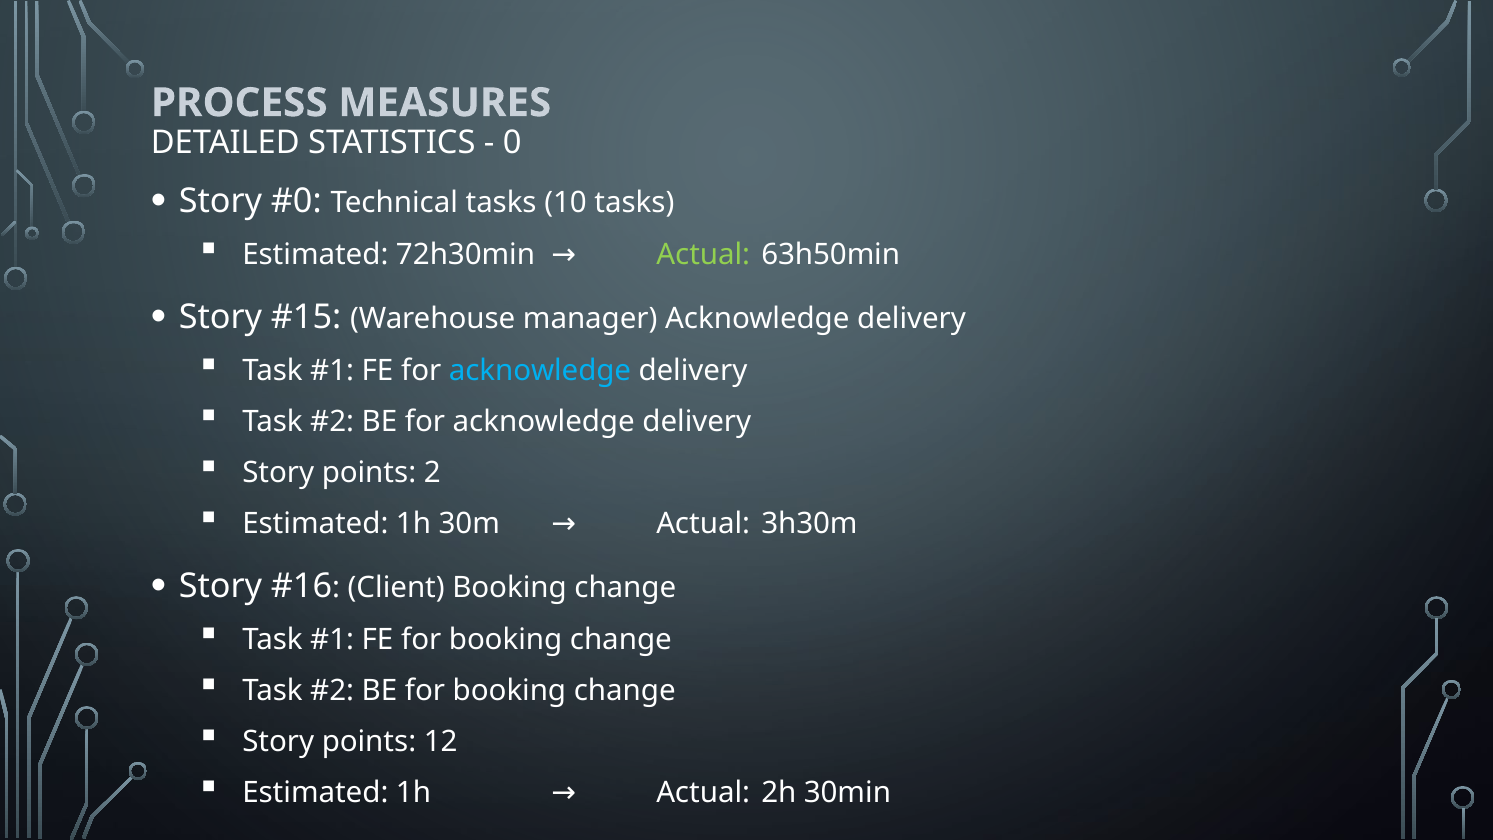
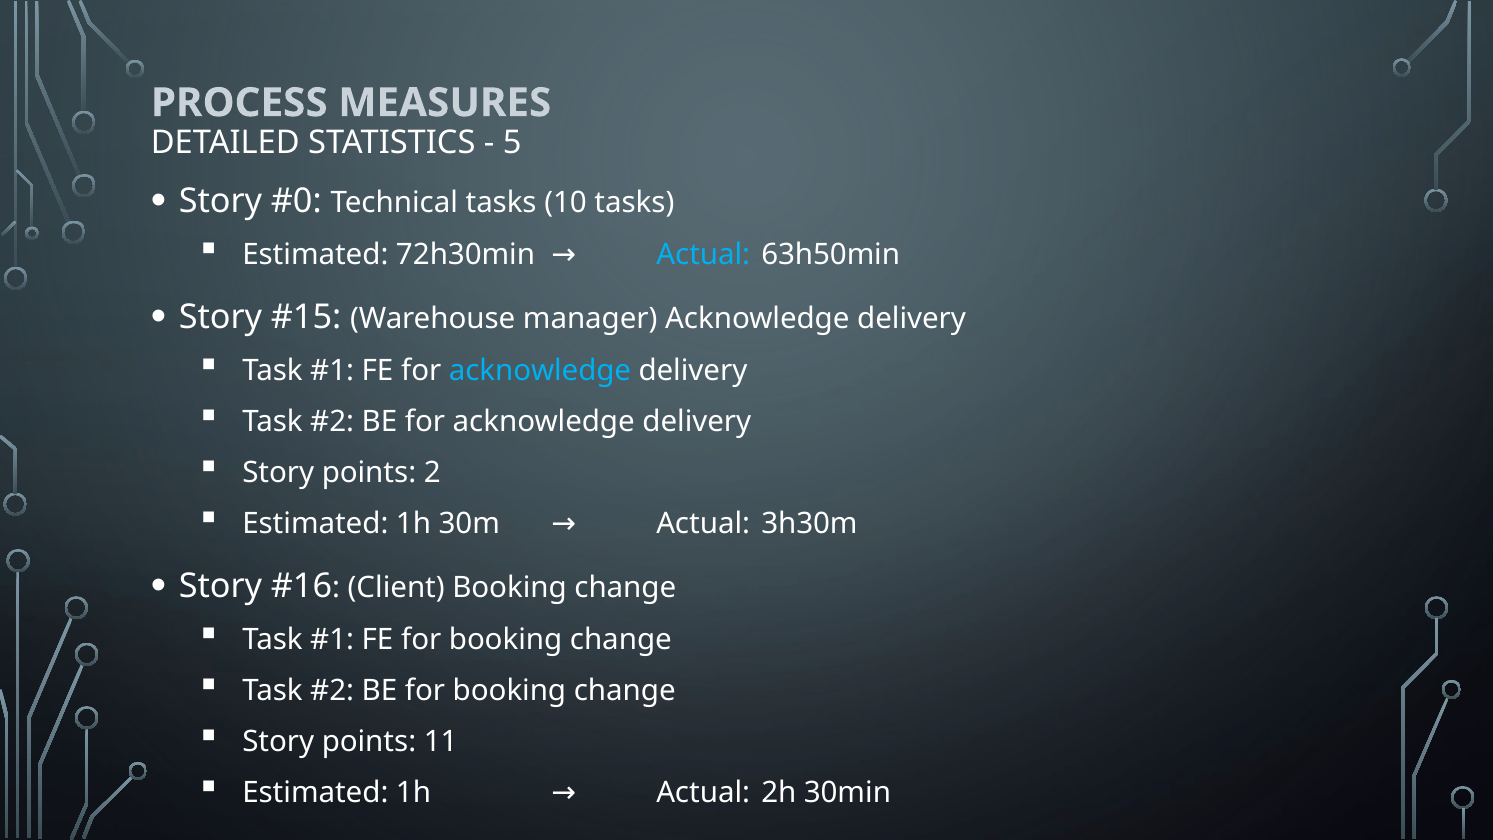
0: 0 -> 5 (512, 142)
Actual colour: light green -> light blue (703, 255)
12: 12 -> 11 (441, 742)
